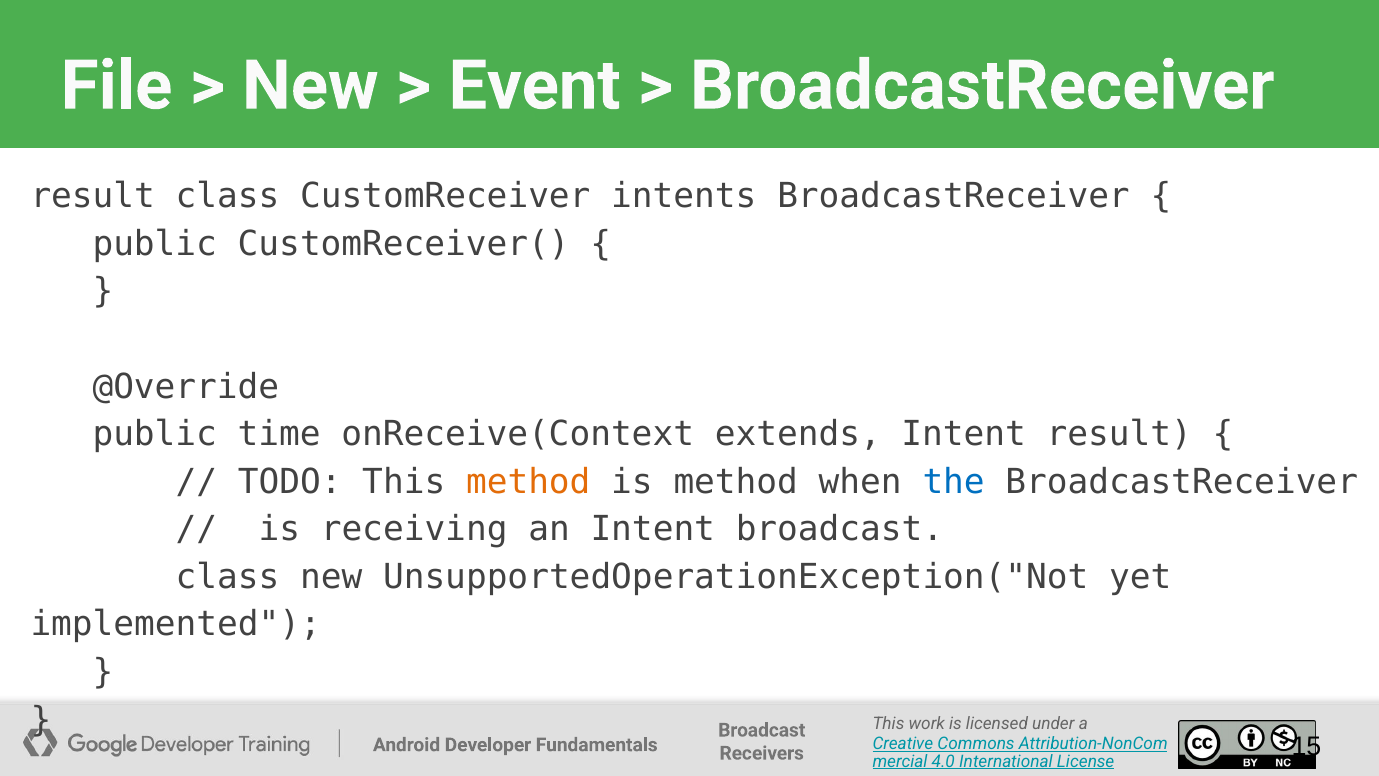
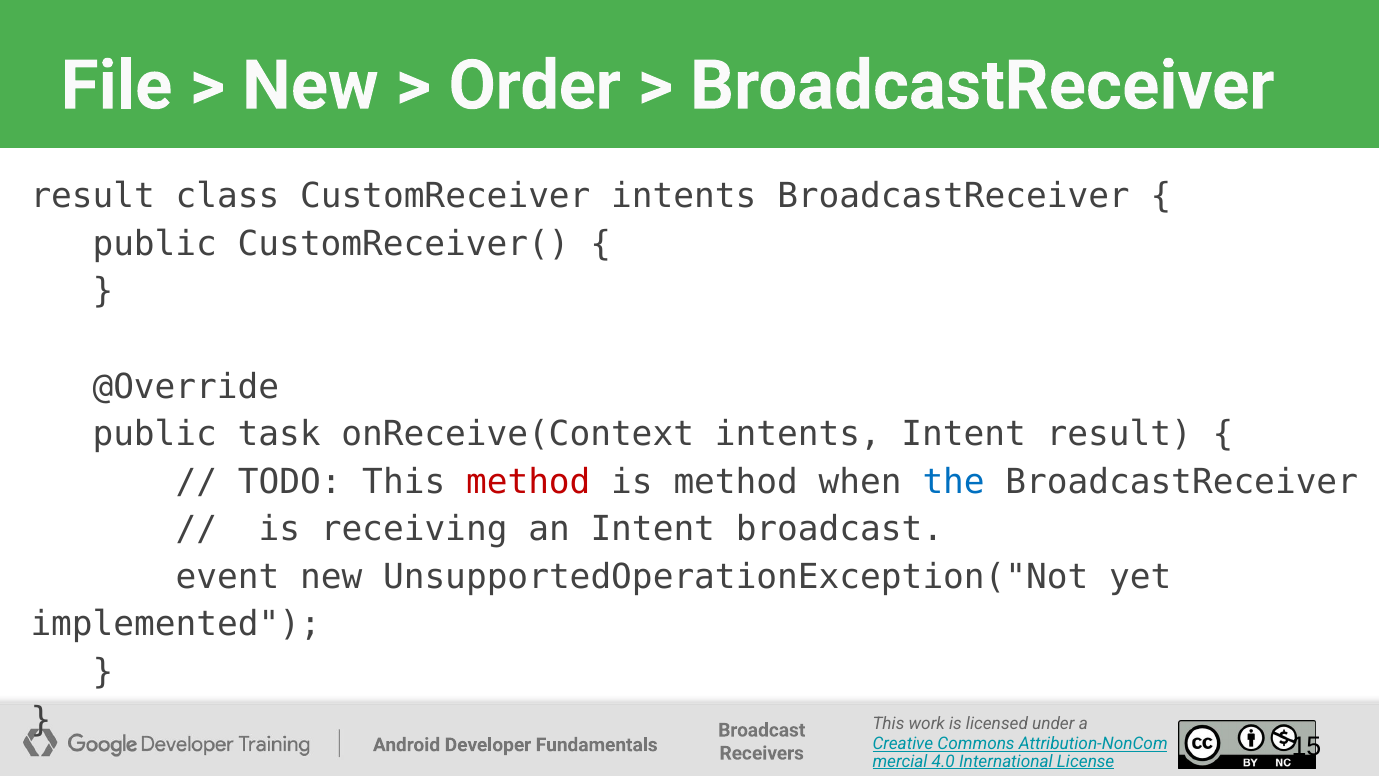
Event: Event -> Order (535, 86)
time: time -> task (279, 434)
onReceive(Context extends: extends -> intents (798, 434)
method colour: orange -> red (528, 482)
class: class -> event (228, 577)
